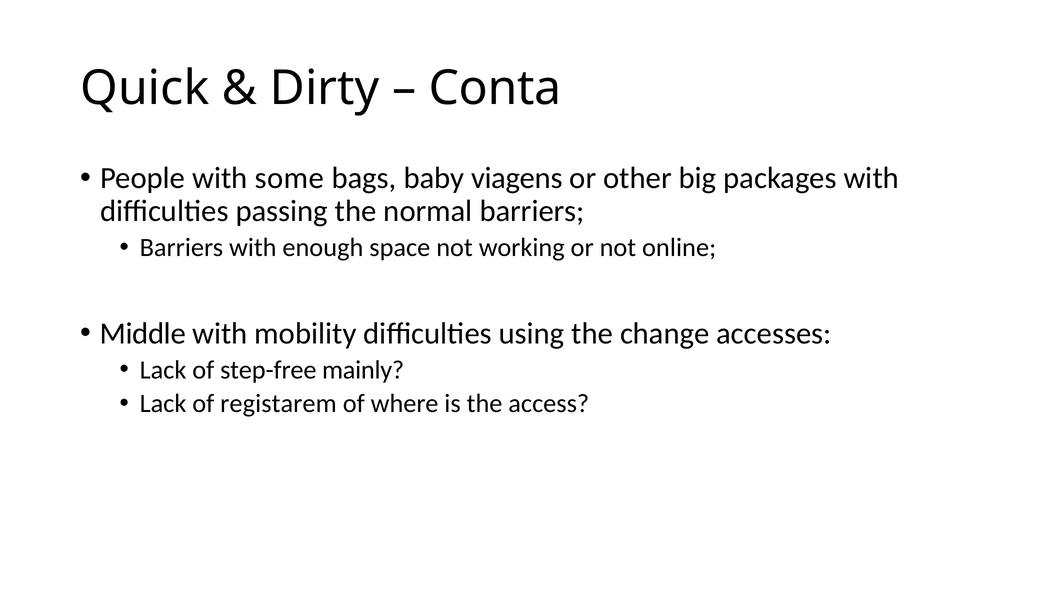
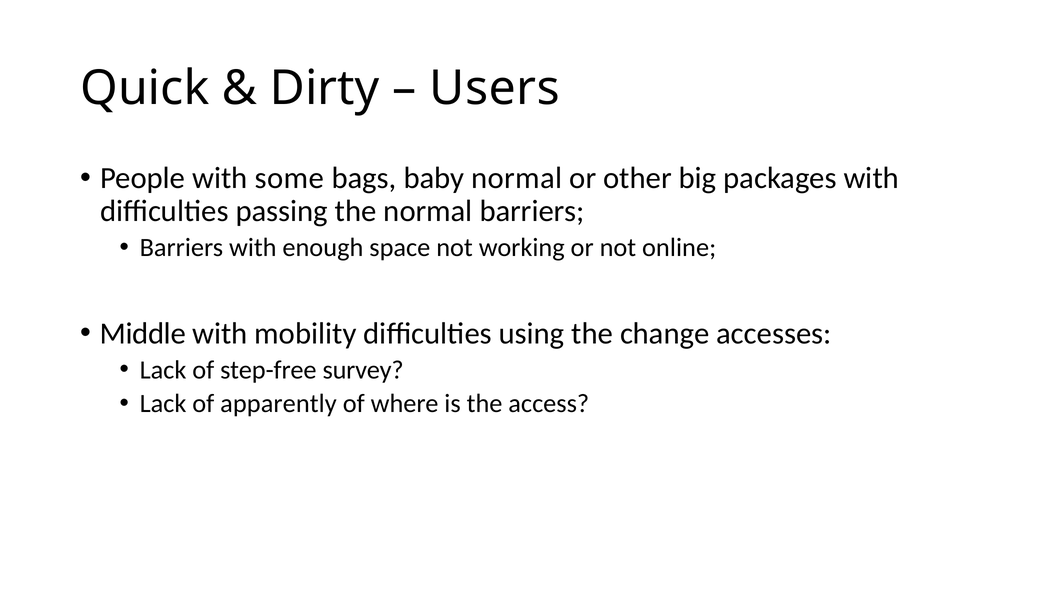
Conta: Conta -> Users (495, 89)
baby viagens: viagens -> normal (517, 178)
mainly: mainly -> survey (363, 370)
registarem: registarem -> apparently (278, 404)
